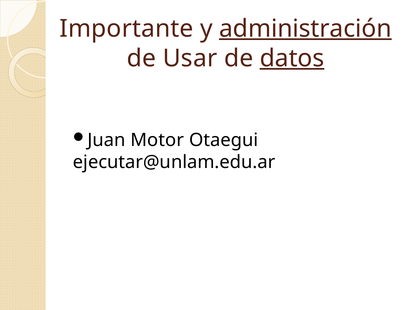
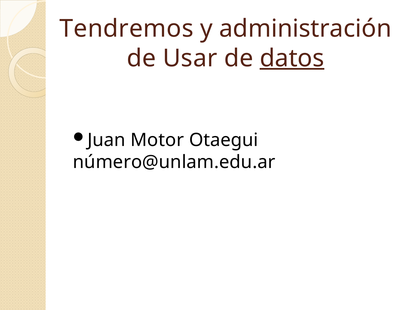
Importante: Importante -> Tendremos (127, 29)
administración underline: present -> none (305, 29)
ejecutar@unlam.edu.ar: ejecutar@unlam.edu.ar -> número@unlam.edu.ar (174, 162)
